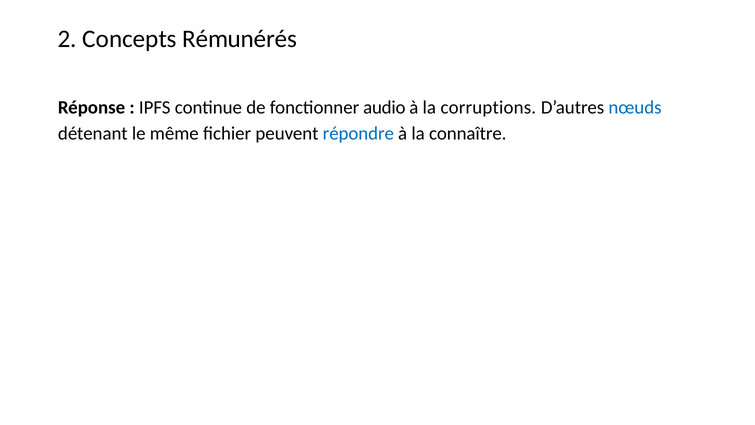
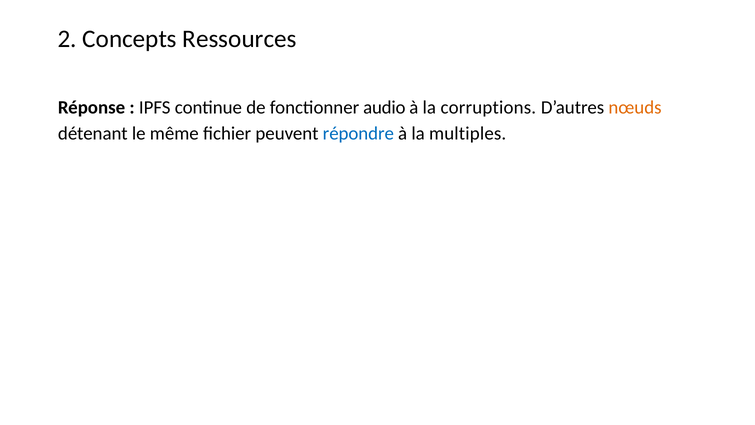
Rémunérés: Rémunérés -> Ressources (240, 39)
nœuds colour: blue -> orange (635, 107)
connaître: connaître -> multiples (468, 134)
